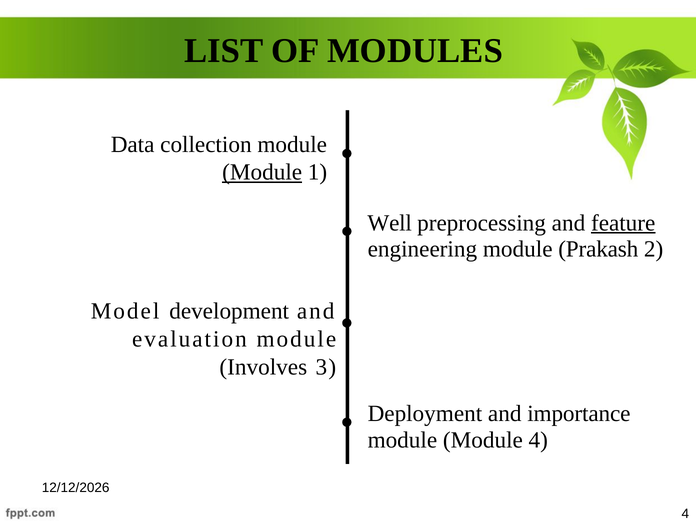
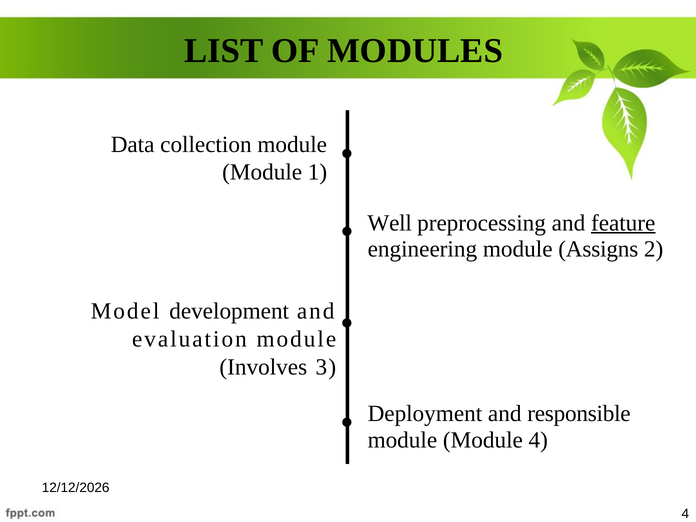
Module underline: present -> none (262, 172)
Prakash: Prakash -> Assigns (598, 249)
importance: importance -> responsible (579, 414)
